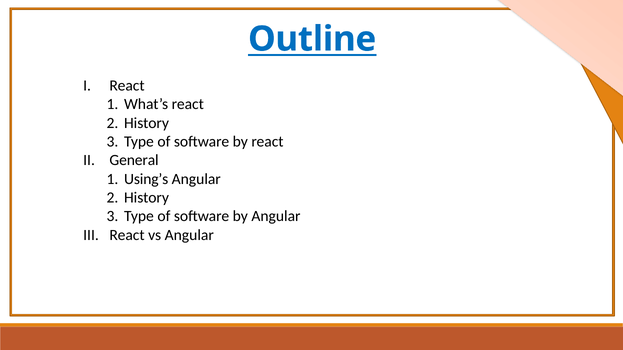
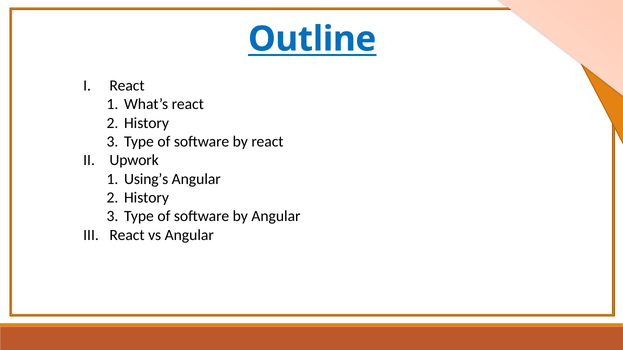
General: General -> Upwork (134, 160)
